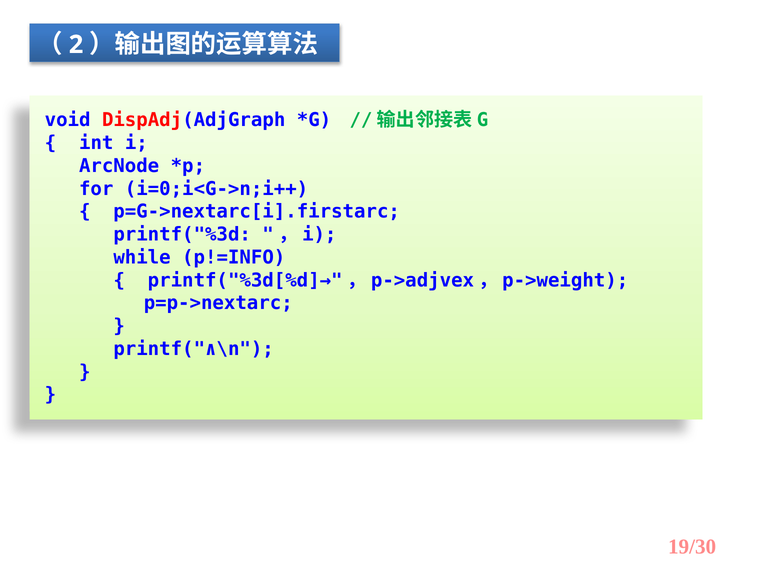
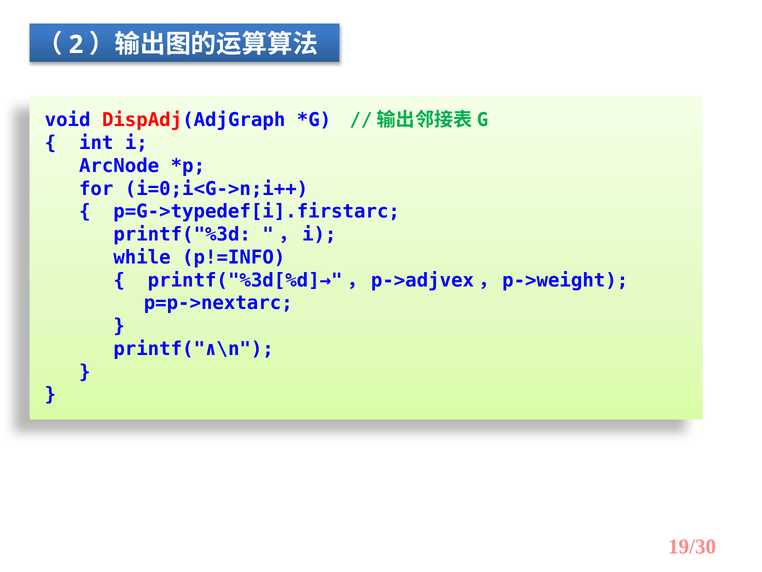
p=G->nextarc[i].firstarc: p=G->nextarc[i].firstarc -> p=G->typedef[i].firstarc (257, 211)
